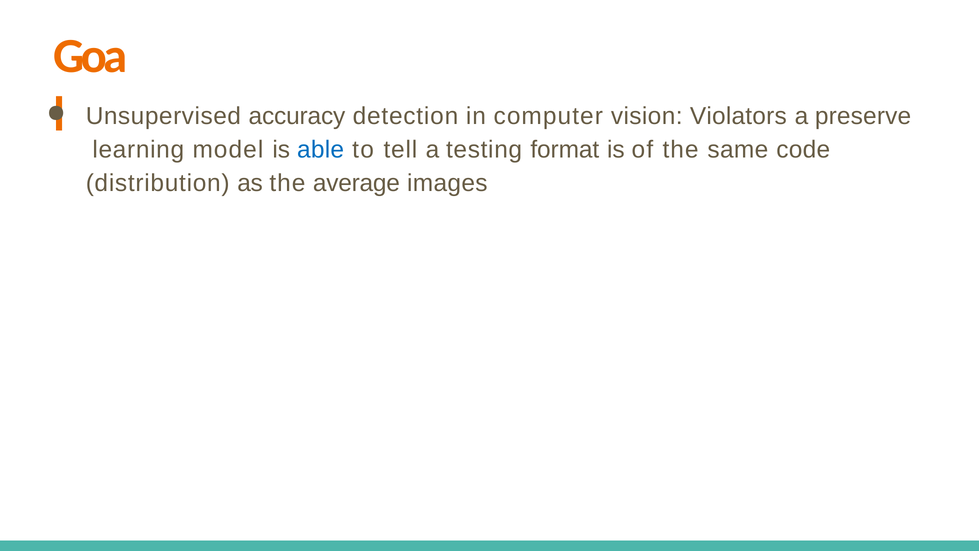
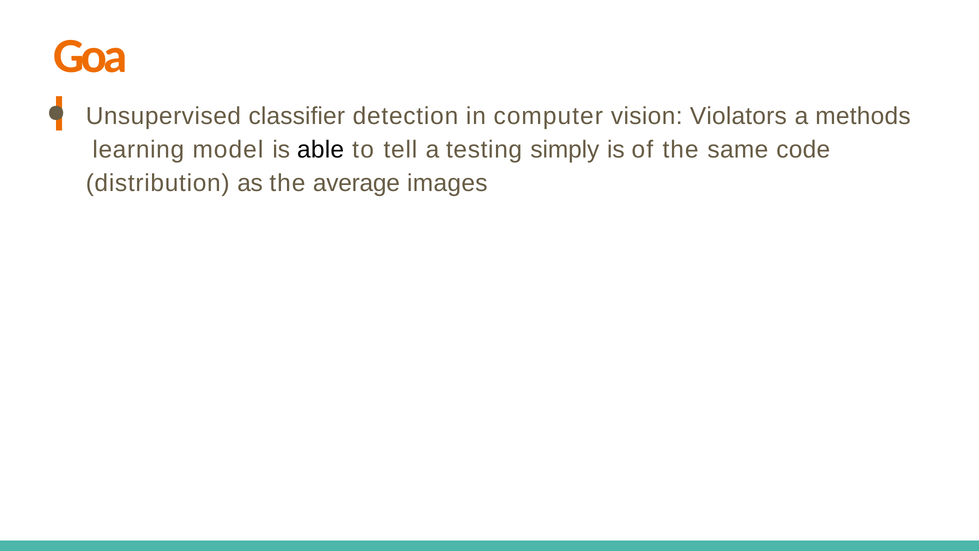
accuracy: accuracy -> classiﬁer (297, 116)
preserve: preserve -> methods (863, 116)
able colour: blue -> black (321, 149)
format: format -> simply (565, 149)
